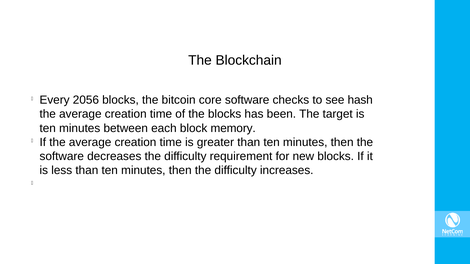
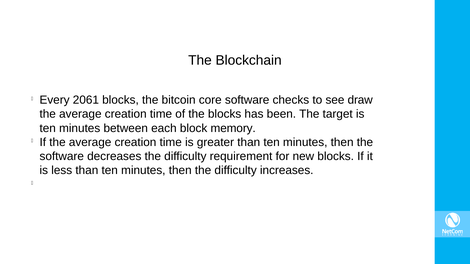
2056: 2056 -> 2061 (86, 100)
hash: hash -> draw (360, 100)
